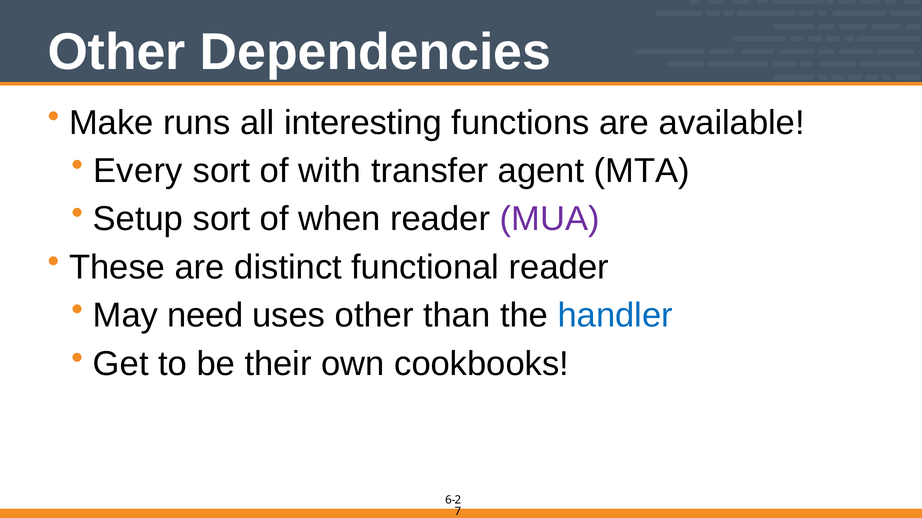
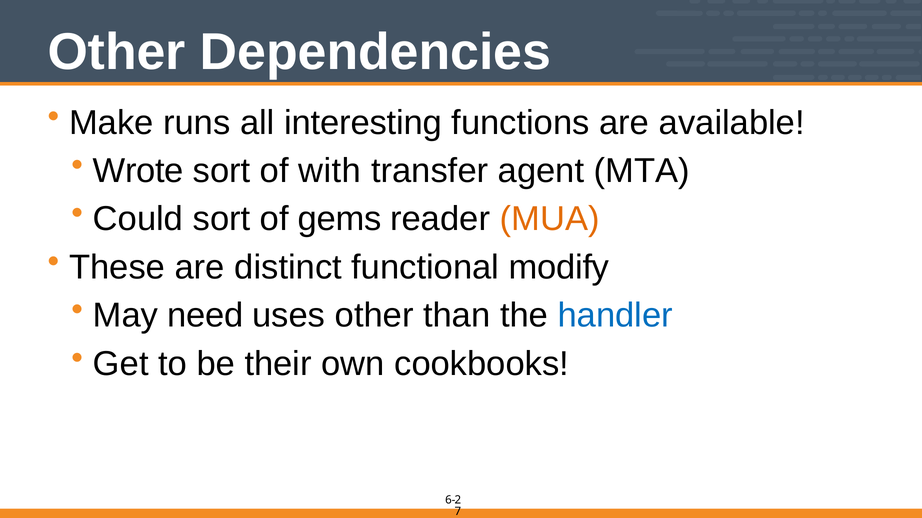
Every: Every -> Wrote (138, 171)
Setup: Setup -> Could (138, 219)
when: when -> gems (340, 219)
MUA colour: purple -> orange (550, 219)
functional reader: reader -> modify (559, 268)
